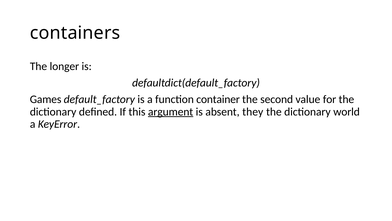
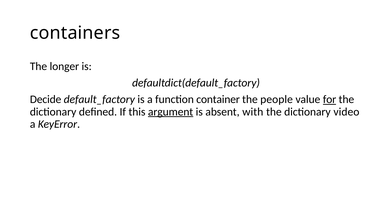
Games: Games -> Decide (46, 99)
second: second -> people (277, 99)
for underline: none -> present (330, 99)
they: they -> with (253, 111)
world: world -> video (346, 111)
